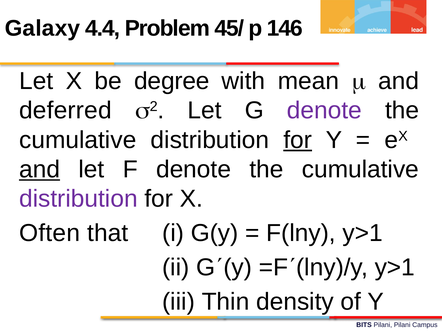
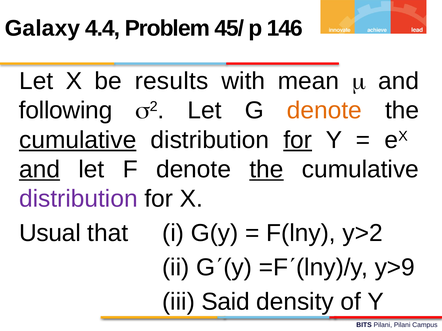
degree: degree -> results (172, 81)
deferred: deferred -> following (66, 111)
denote colour: purple -> orange (324, 111)
cumulative underline: none -> present (78, 140)
the underline: none -> present (266, 170)
Often: Often -> Usual (50, 233)
F(lny y>1: y>1 -> y>2 (363, 233)
y>1: y>1 -> y>9 (395, 268)
Thin: Thin -> Said (226, 302)
